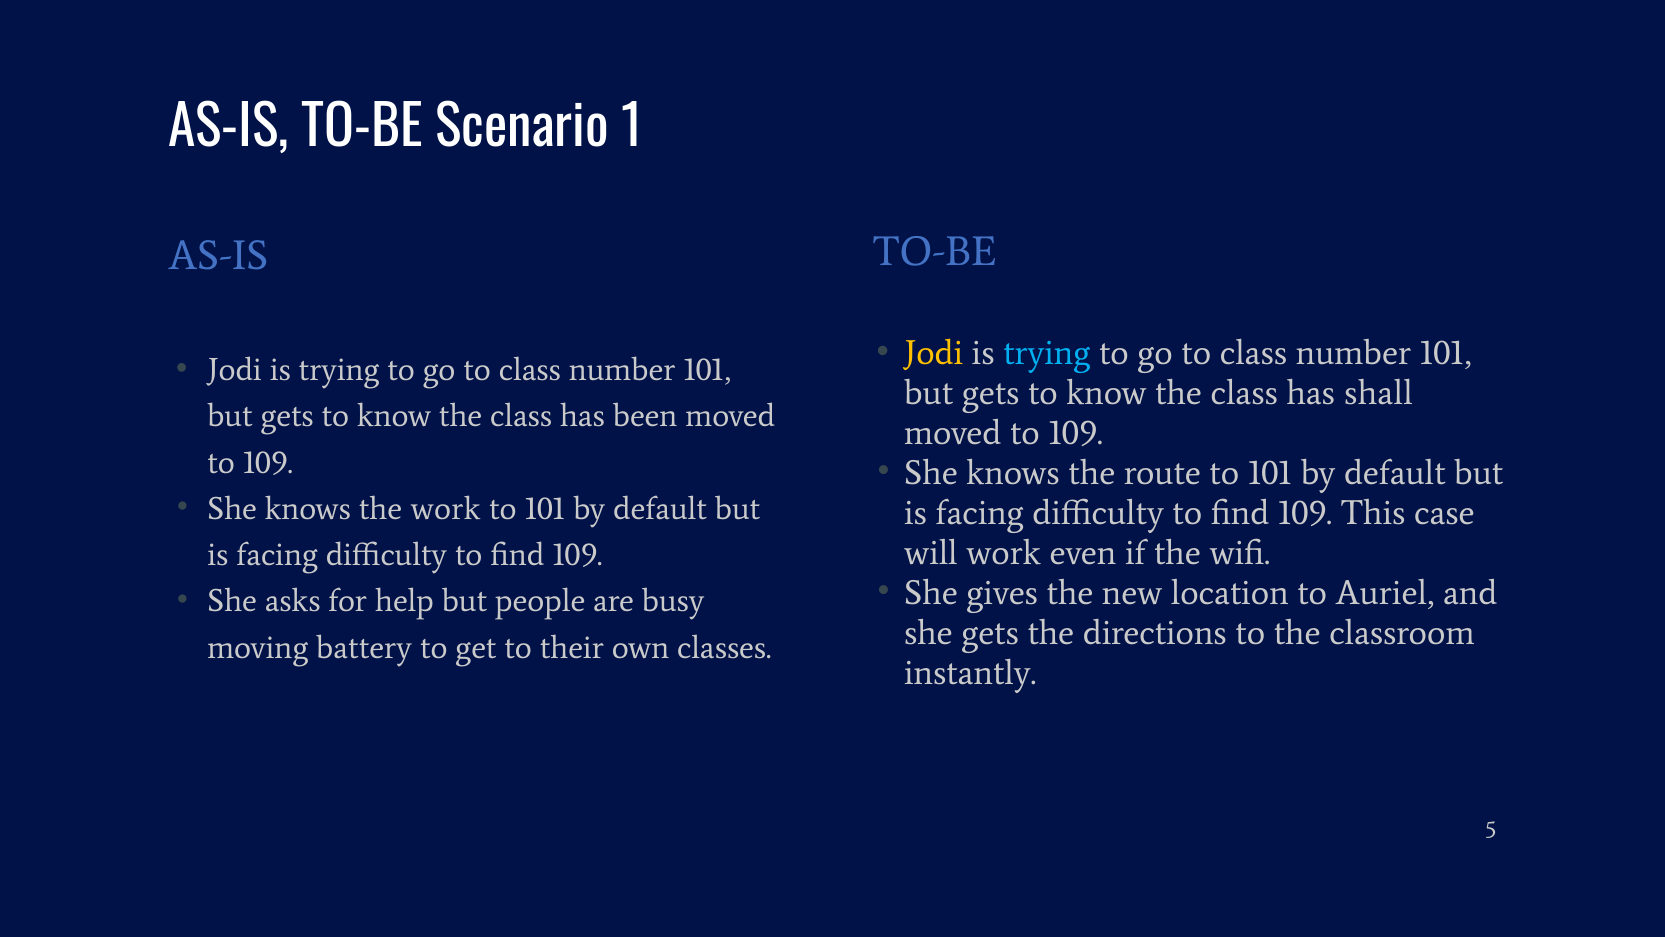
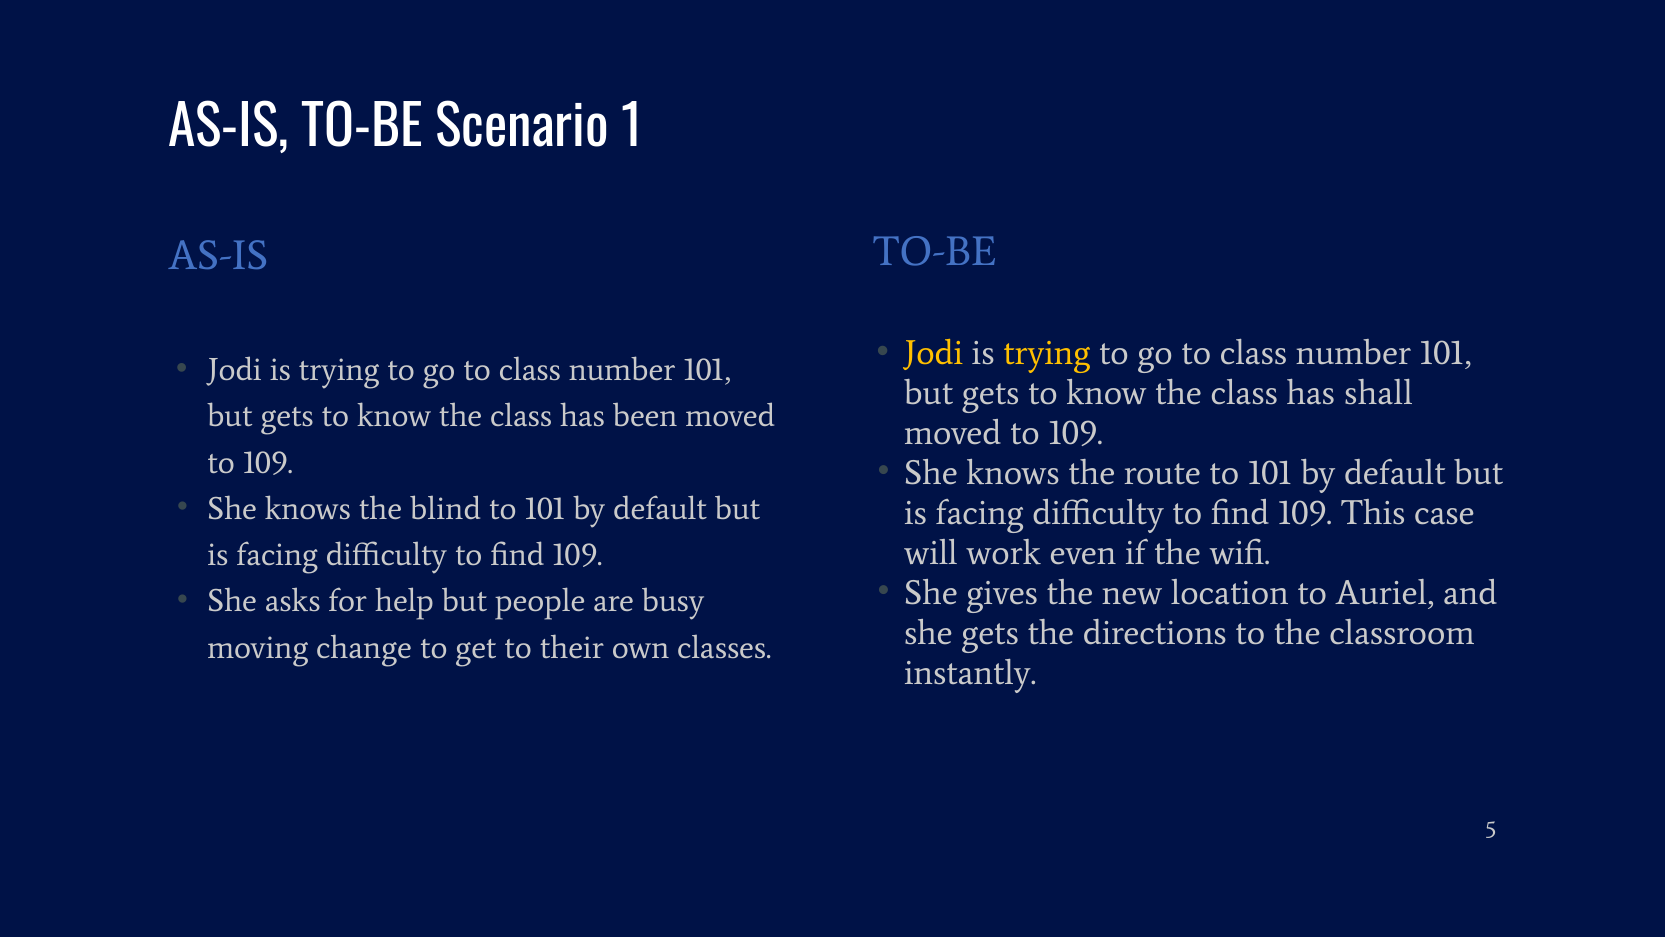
trying colour: light blue -> yellow (1047, 353)
the work: work -> blind (446, 509)
battery: battery -> change (364, 647)
